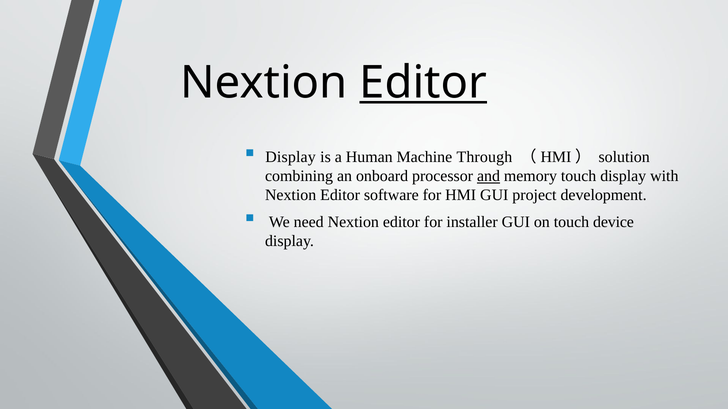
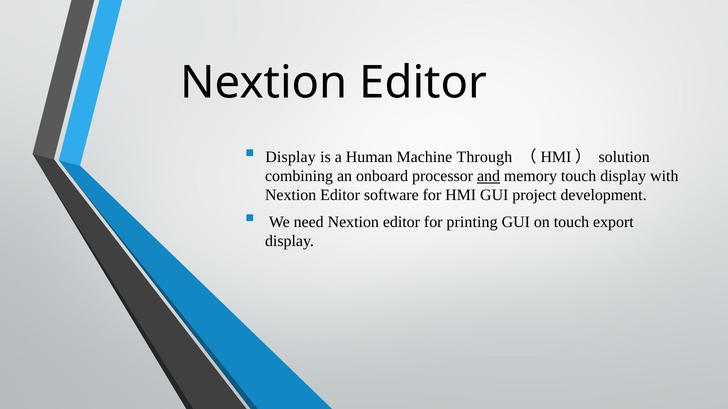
Editor underline: present -> none (423, 83)
installer: installer -> printing (472, 222)
device: device -> export (613, 222)
